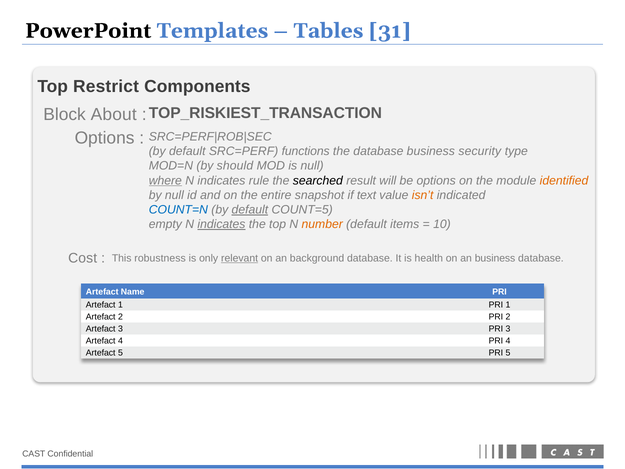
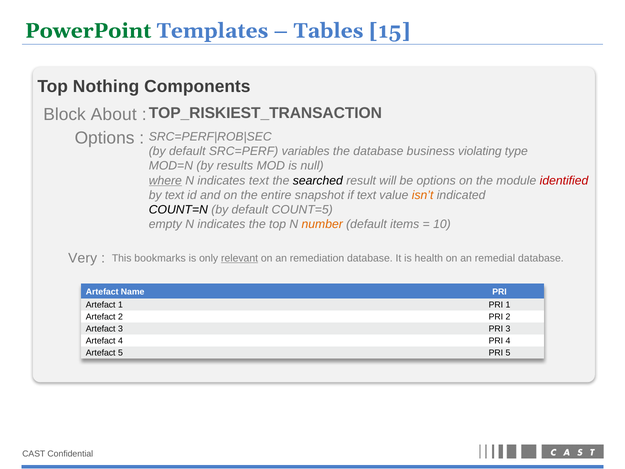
PowerPoint colour: black -> green (88, 31)
31: 31 -> 15 (390, 31)
Restrict: Restrict -> Nothing (106, 87)
functions: functions -> variables (306, 151)
security: security -> violating (480, 151)
should: should -> results (235, 166)
indicates rule: rule -> text (259, 180)
identified colour: orange -> red (564, 180)
by null: null -> text (174, 195)
COUNT=N colour: blue -> black (178, 210)
default underline: present -> none (250, 210)
indicates underline: present -> none (221, 224)
Cost: Cost -> Very (83, 258)
robustness: robustness -> bookmarks (160, 258)
background: background -> remediation (317, 258)
an business: business -> remedial (495, 258)
